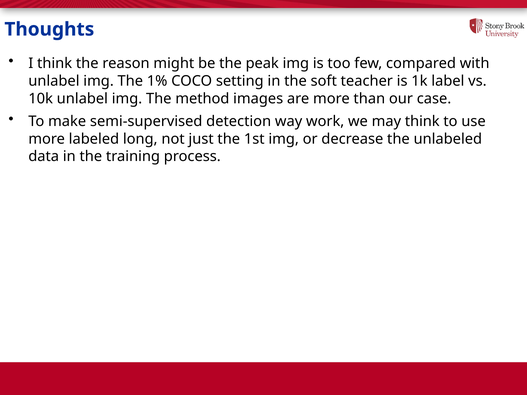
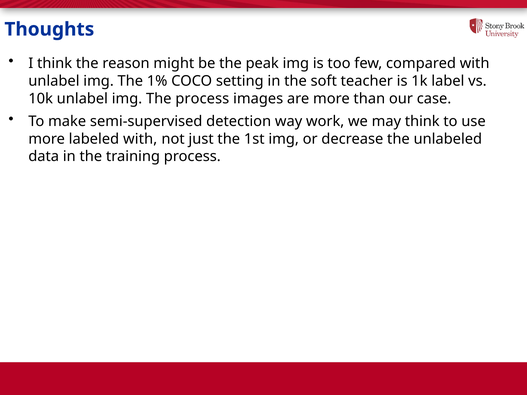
The method: method -> process (202, 99)
labeled long: long -> with (140, 139)
